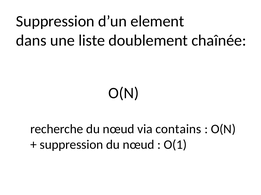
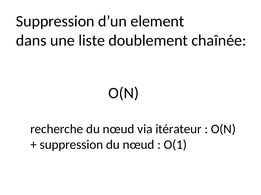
contains: contains -> itérateur (178, 130)
